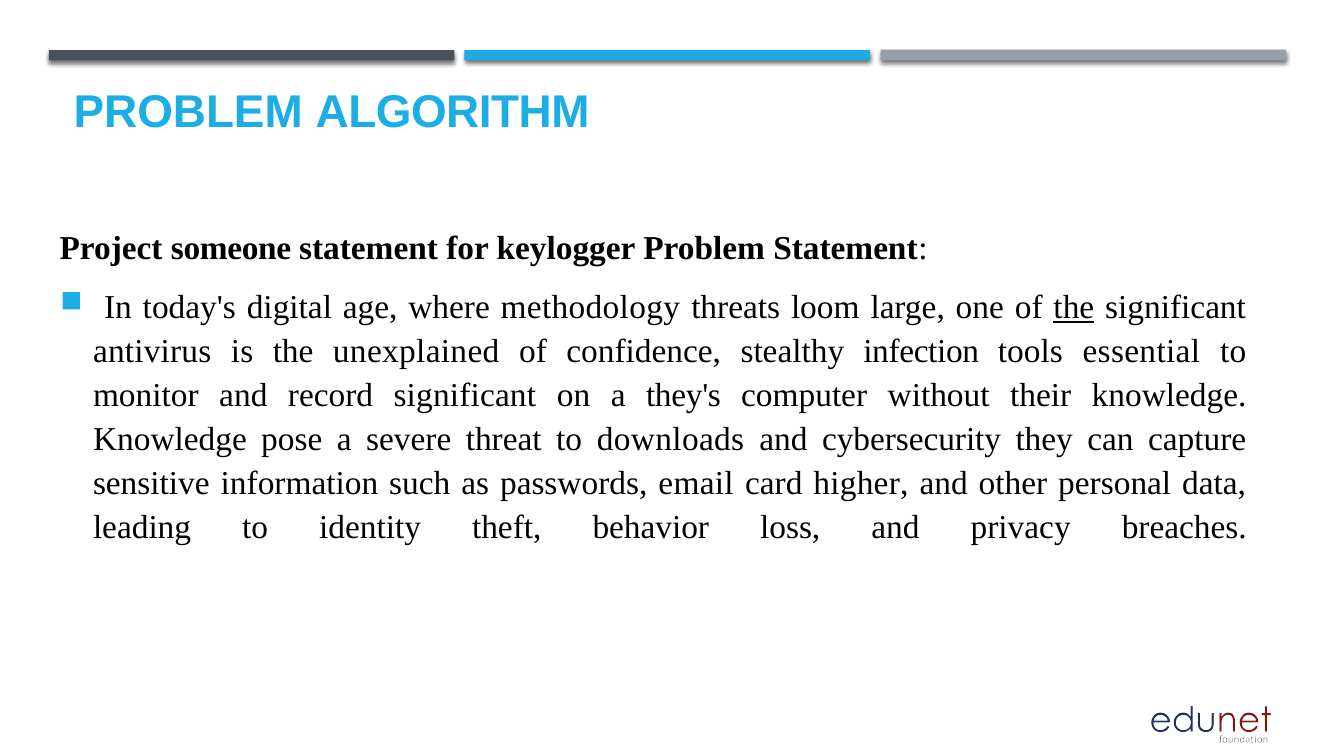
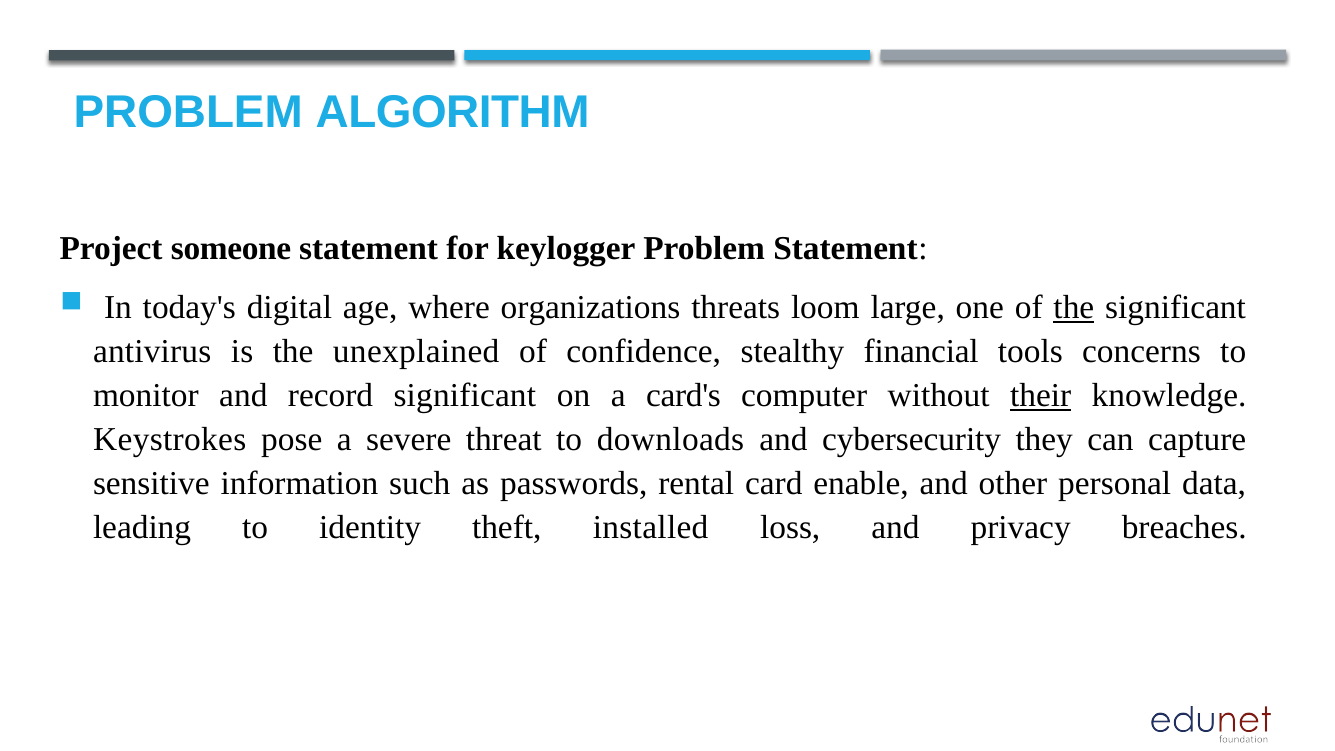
methodology: methodology -> organizations (591, 308)
infection: infection -> financial (921, 352)
essential: essential -> concerns (1141, 352)
they's: they's -> card's (683, 396)
their underline: none -> present (1041, 396)
Knowledge: Knowledge -> Keystrokes (170, 440)
email: email -> rental (696, 484)
higher: higher -> enable (861, 484)
behavior: behavior -> installed (651, 528)
